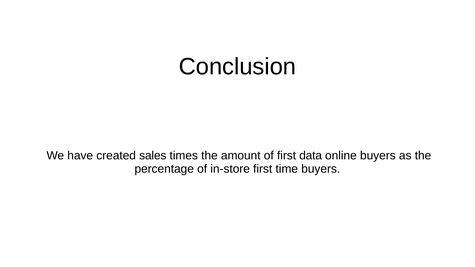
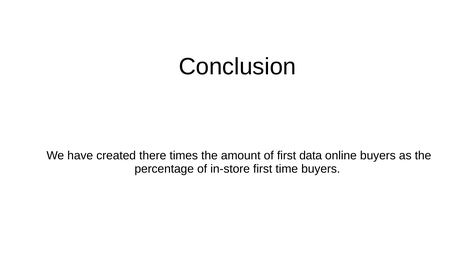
sales: sales -> there (153, 156)
